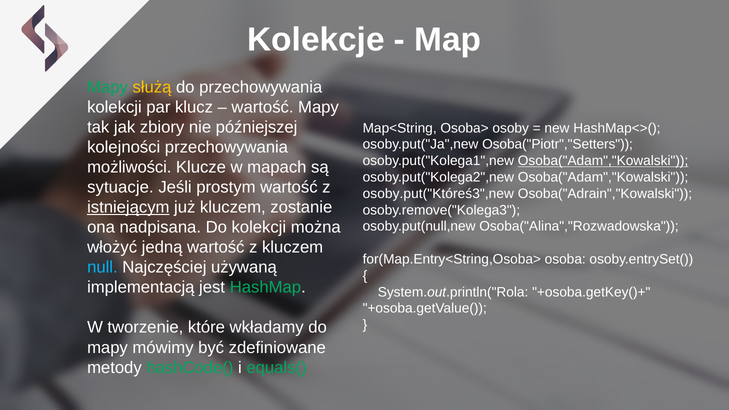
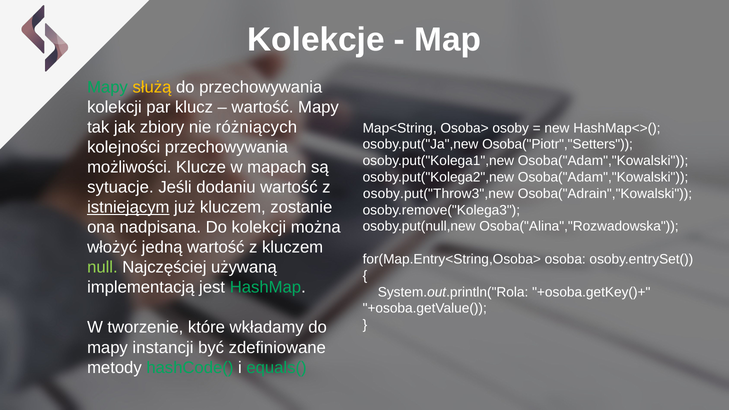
późniejszej: późniejszej -> różniących (256, 127)
Osoba("Adam","Kowalski underline: present -> none (603, 161)
prostym: prostym -> dodaniu (226, 187)
osoby.put("Któreś3",new: osoby.put("Któreś3",new -> osoby.put("Throw3",new (438, 194)
null colour: light blue -> light green (102, 267)
mówimy: mówimy -> instancji (163, 348)
